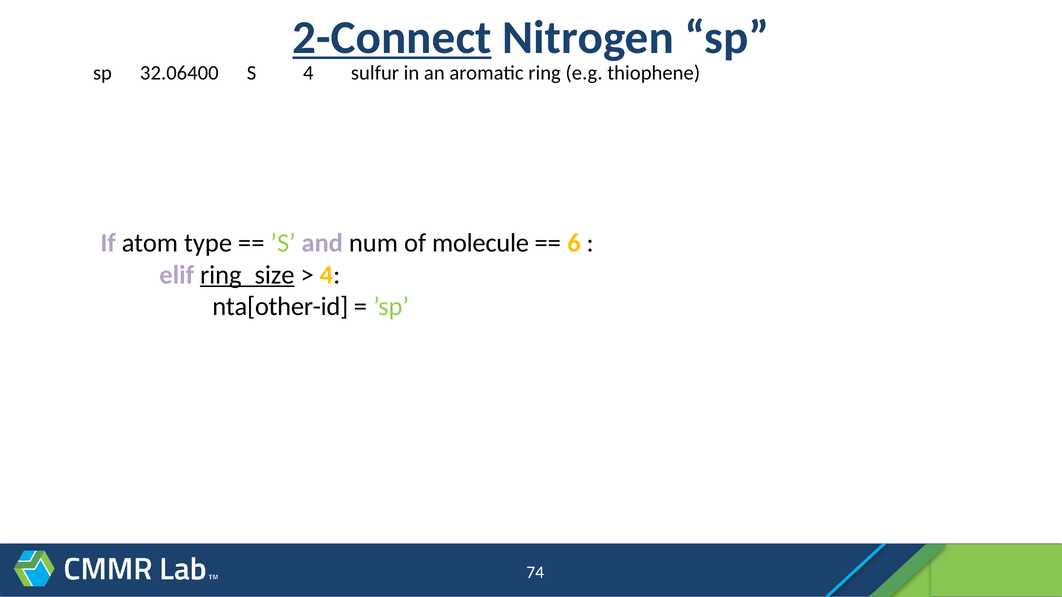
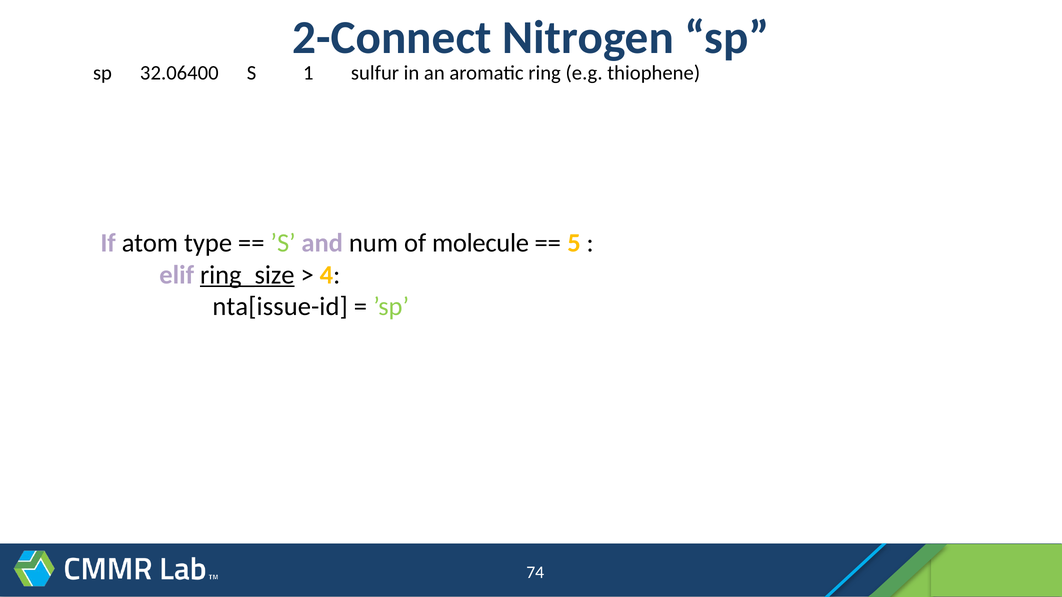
2-Connect underline: present -> none (392, 37)
S 4: 4 -> 1 (308, 73)
6: 6 -> 5 (574, 243)
nta[other-id: nta[other-id -> nta[issue-id (280, 307)
